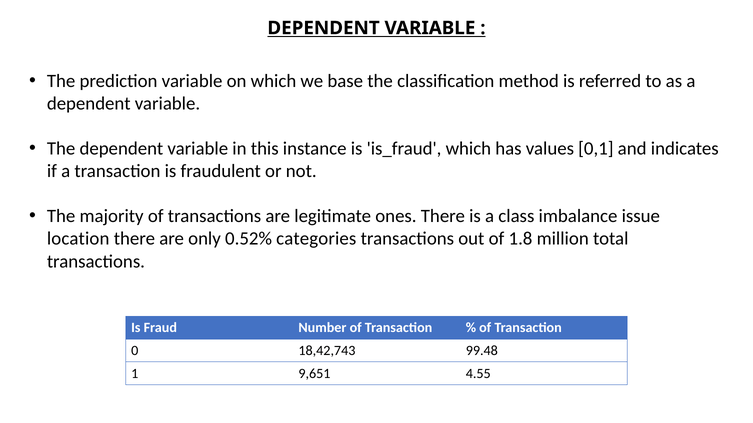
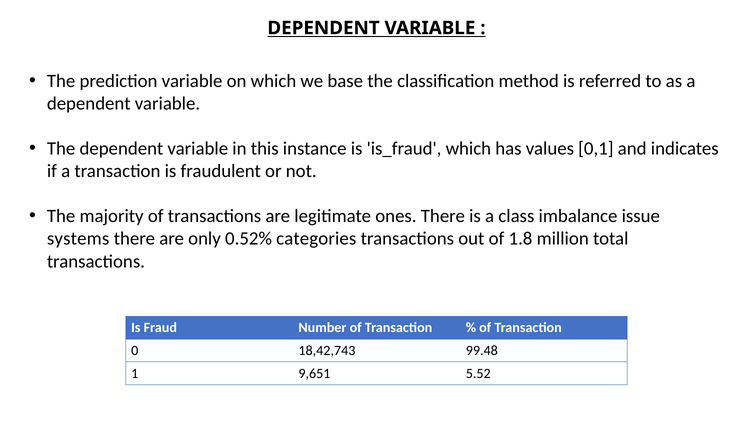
location: location -> systems (78, 239)
4.55: 4.55 -> 5.52 (478, 374)
